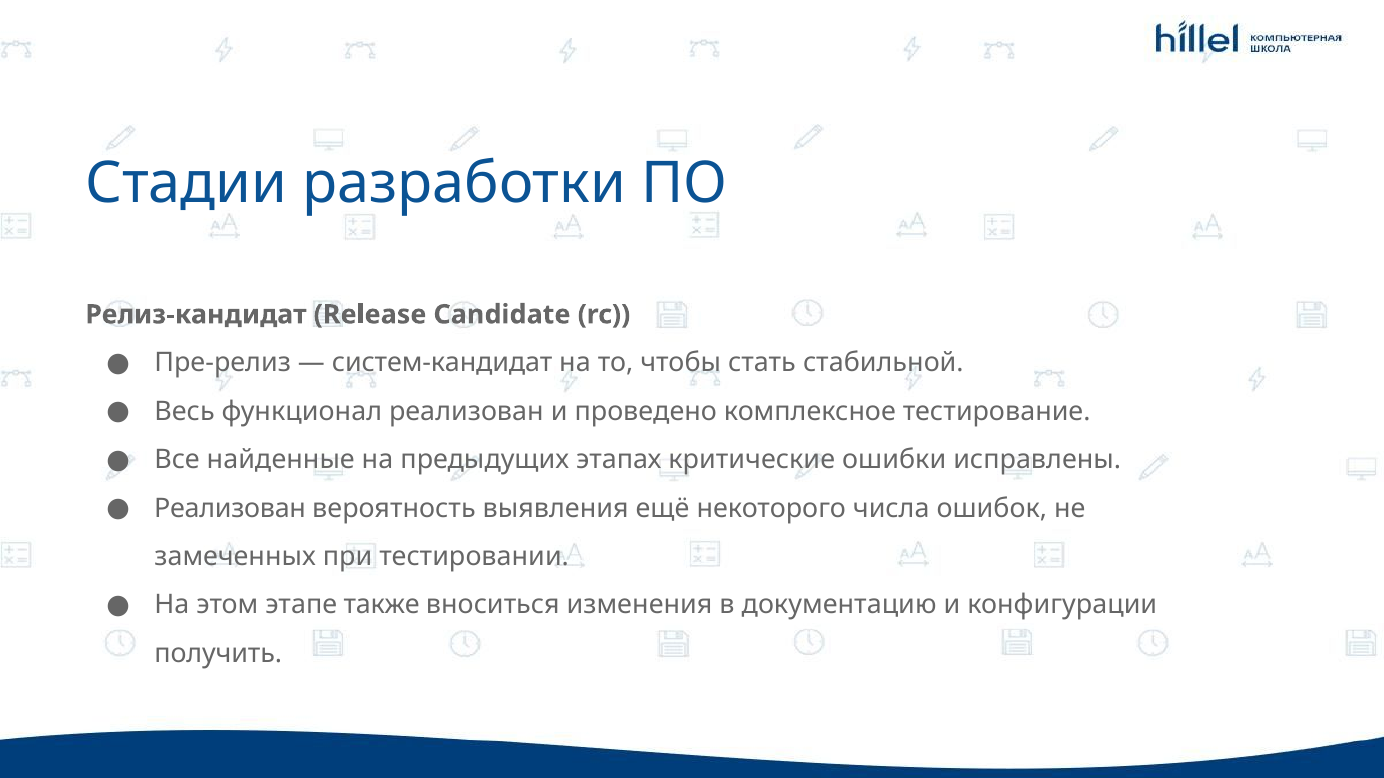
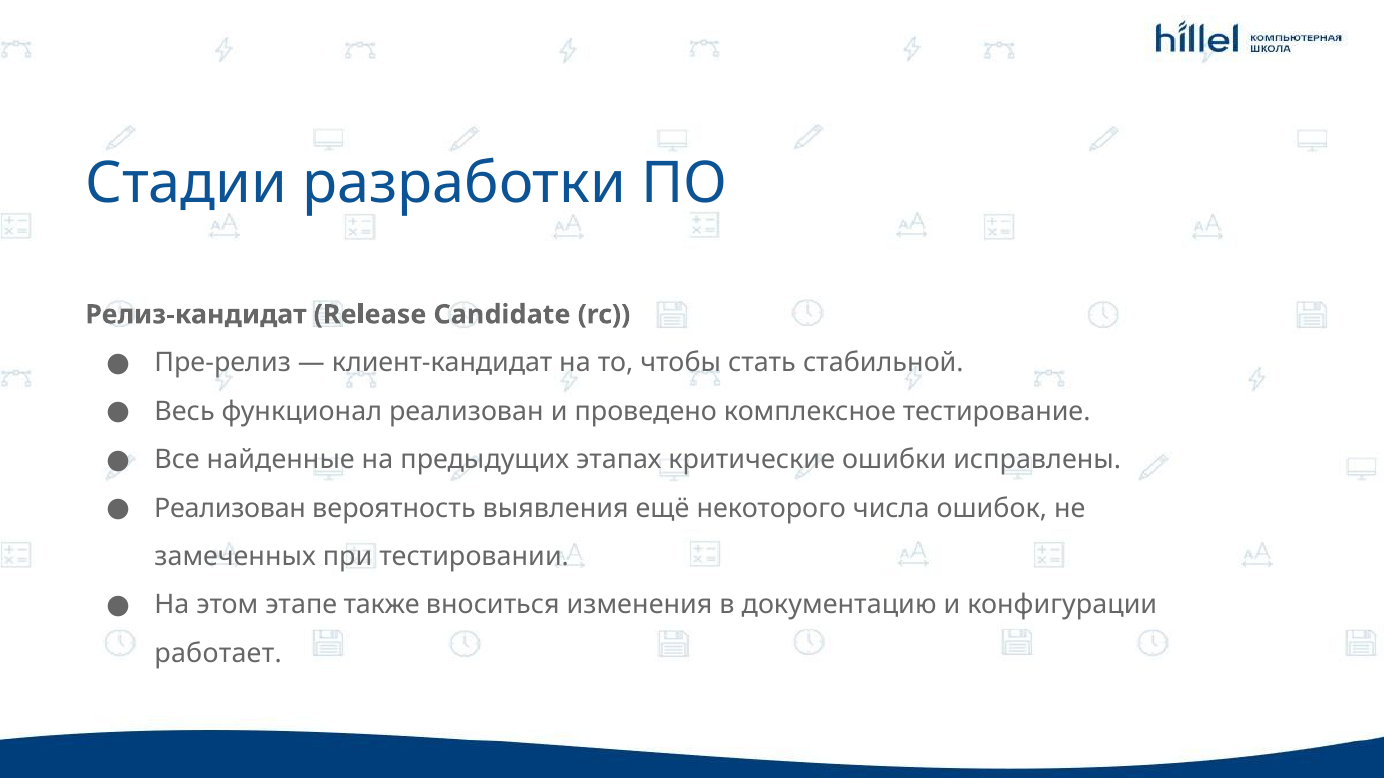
систем-кандидат: систем-кандидат -> клиент-кандидат (442, 363)
получить: получить -> работает (218, 654)
